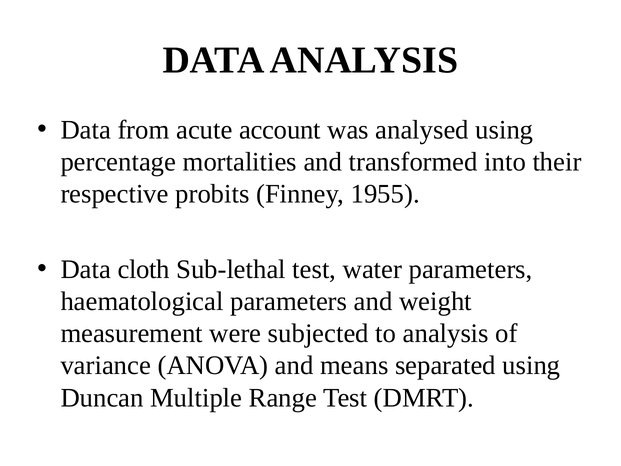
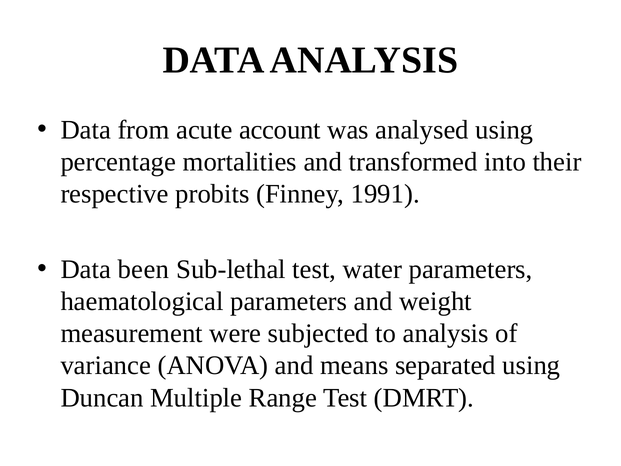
1955: 1955 -> 1991 (385, 194)
cloth: cloth -> been (143, 269)
